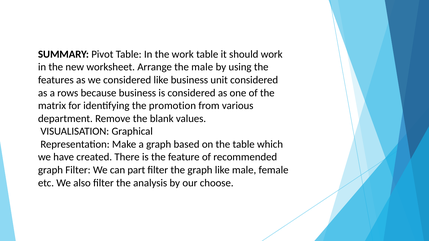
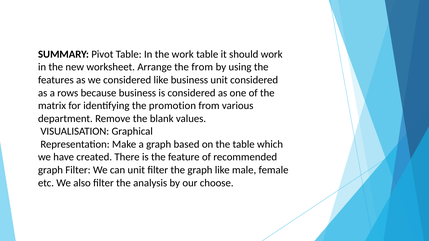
the male: male -> from (202, 67)
can part: part -> unit (136, 170)
